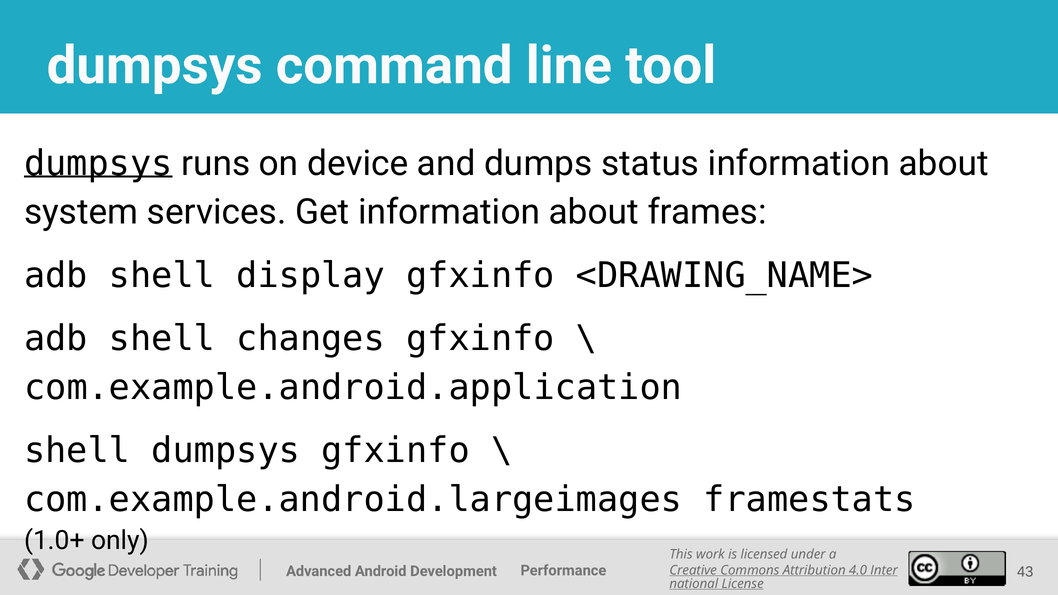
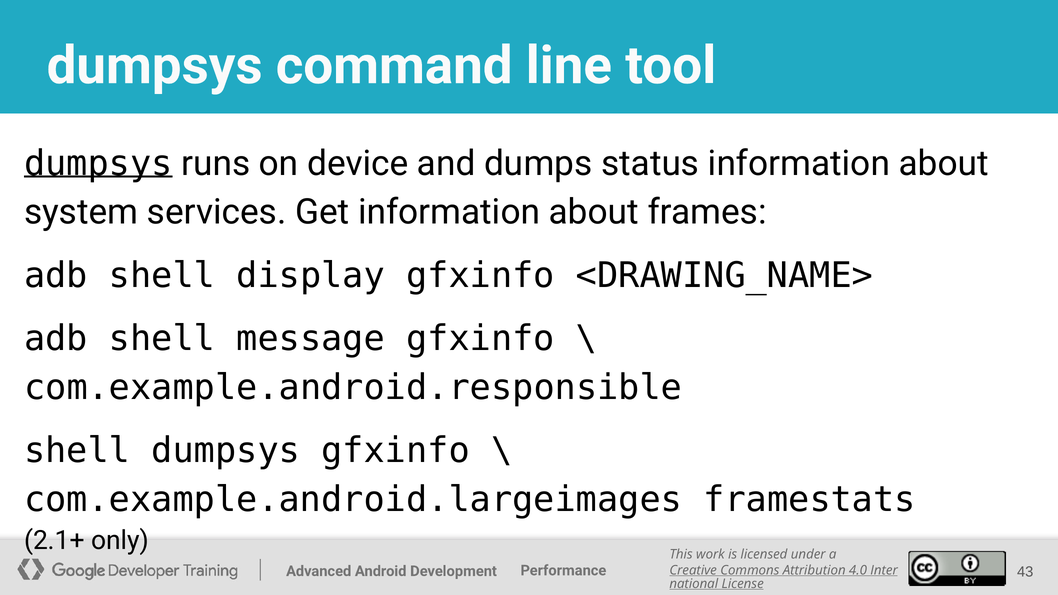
changes: changes -> message (311, 339)
com.example.android.application: com.example.android.application -> com.example.android.responsible (353, 387)
1.0+: 1.0+ -> 2.1+ (54, 541)
